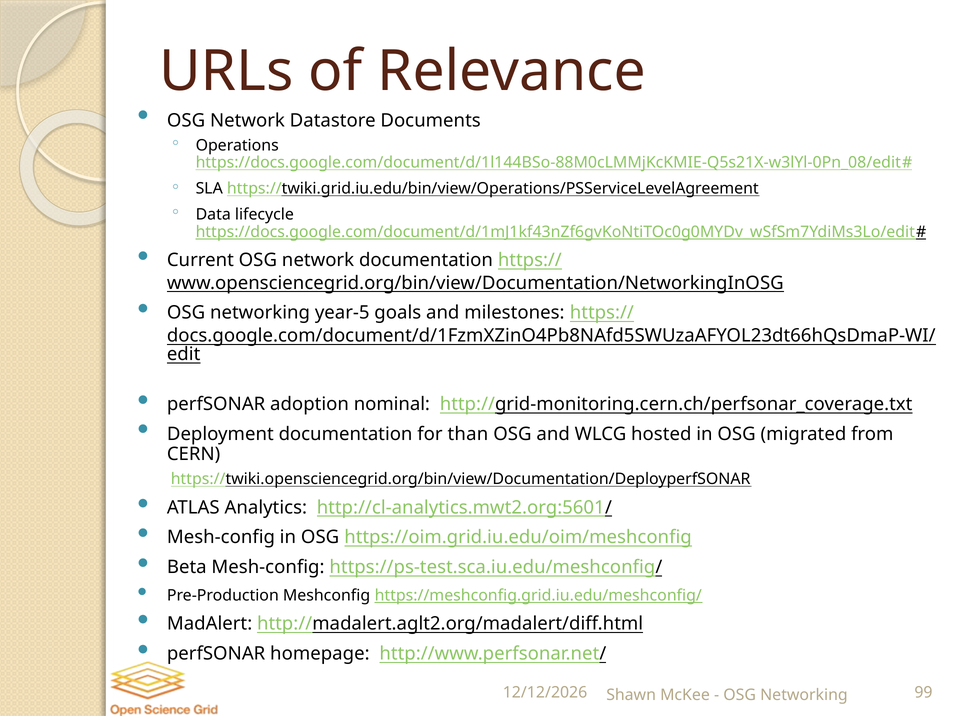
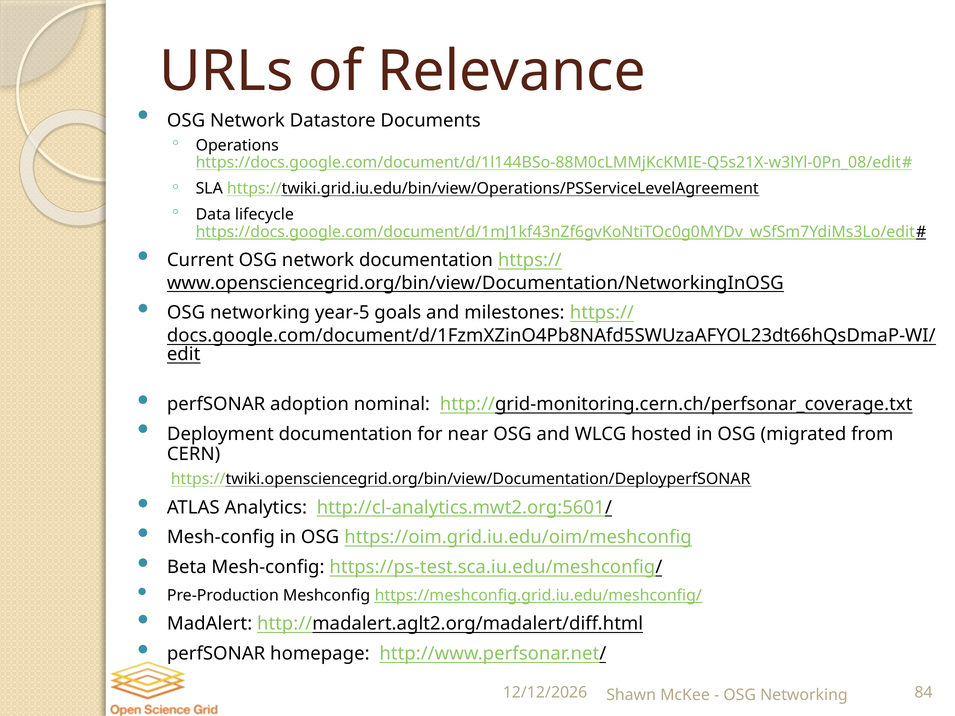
than: than -> near (468, 434)
99: 99 -> 84 (923, 693)
